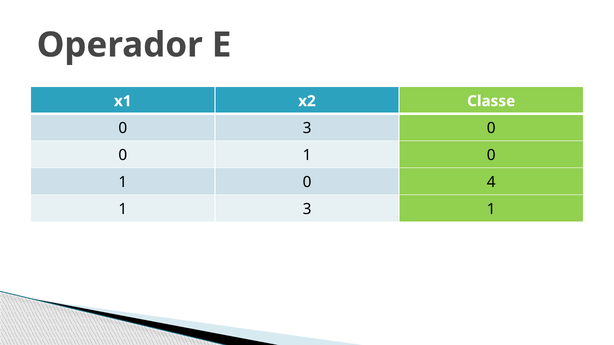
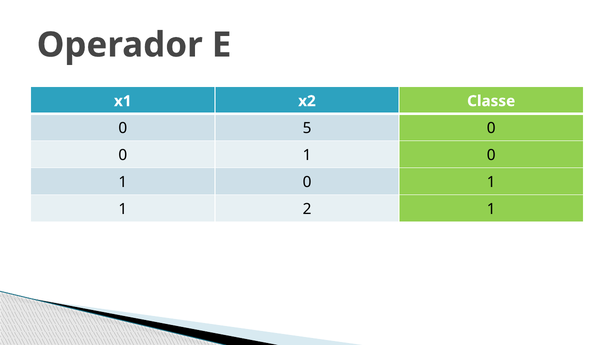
0 3: 3 -> 5 (307, 128)
4: 4 -> 1 (491, 182)
1 3: 3 -> 2 (307, 209)
